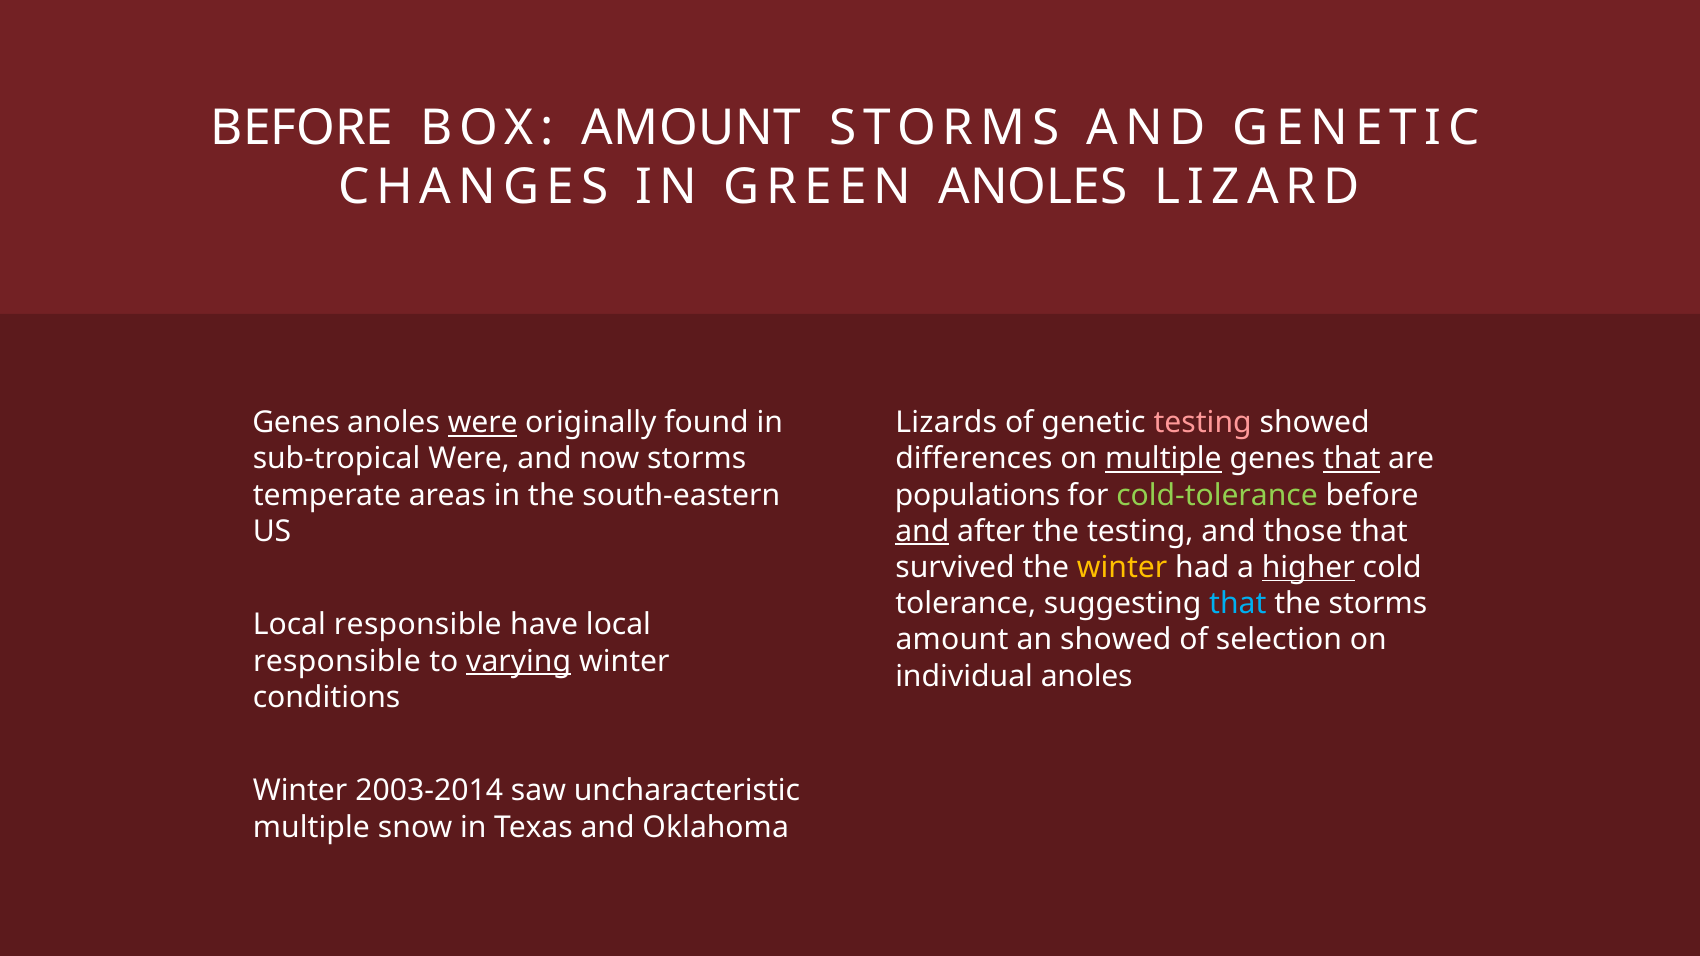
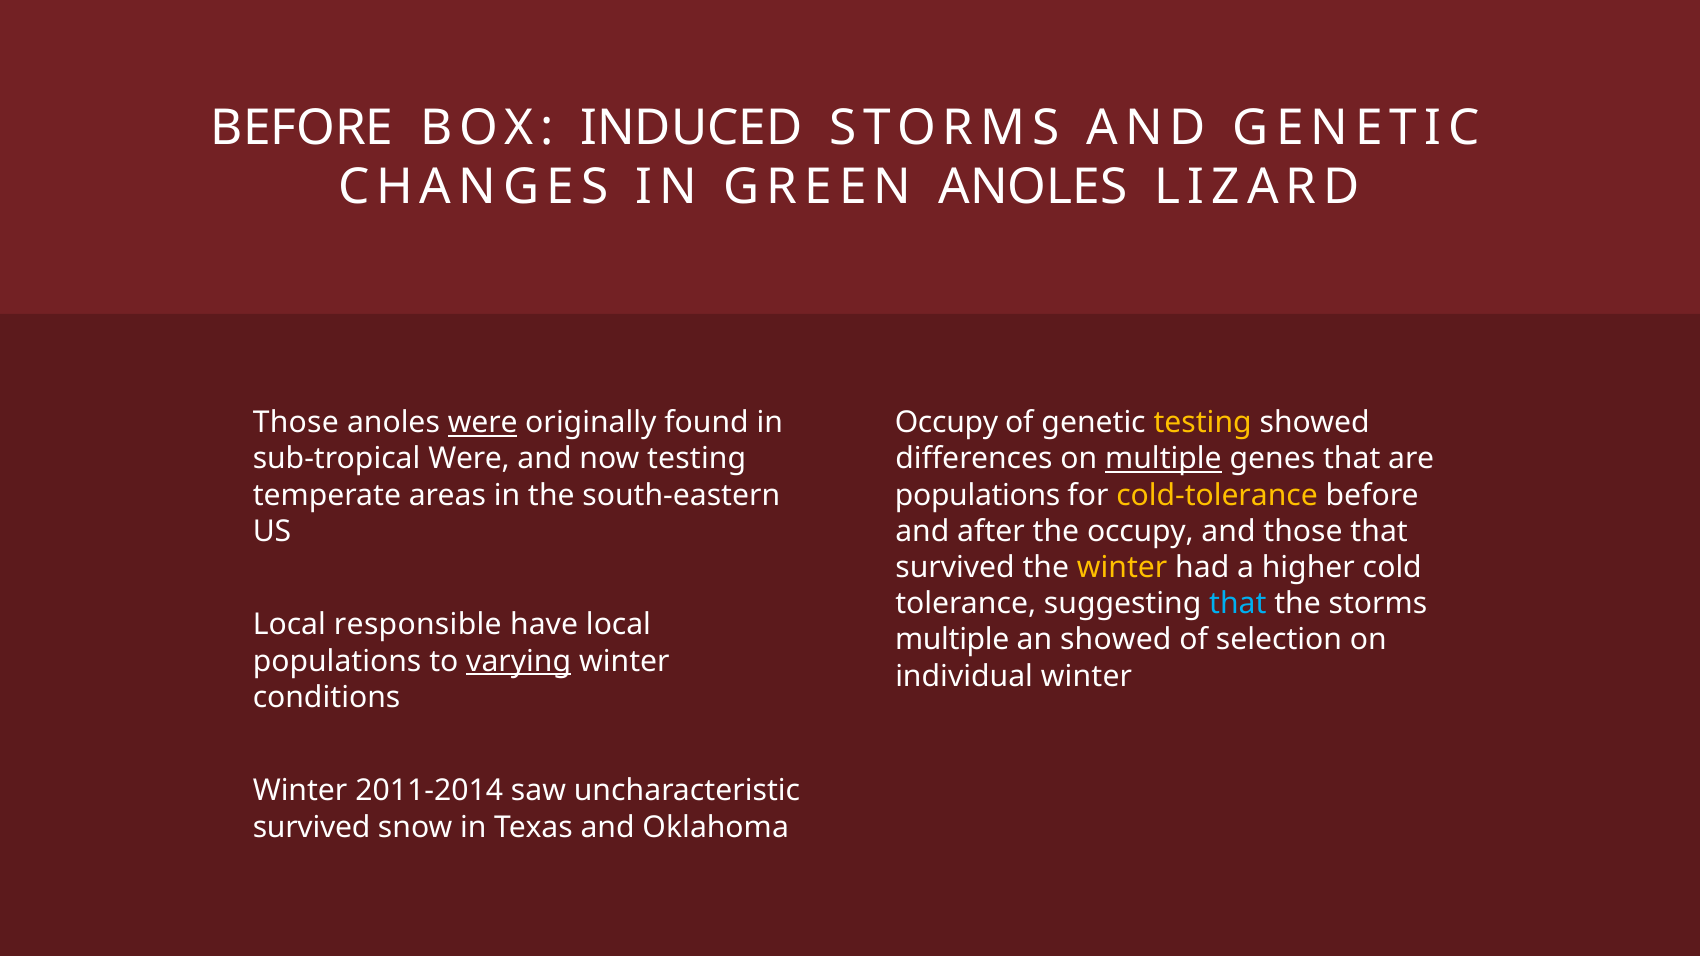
BOX AMOUNT: AMOUNT -> INDUCED (691, 128)
Genes: Genes -> Those (296, 423)
Lizards: Lizards -> Occupy (946, 423)
testing colour: pink -> yellow (1203, 423)
now storms: storms -> testing (697, 459)
that underline: present -> none (1352, 459)
cold-tolerance colour: light green -> yellow (1217, 495)
and underline: present -> none (922, 532)
the testing: testing -> occupy (1140, 532)
higher underline: present -> none (1308, 568)
amount: amount -> multiple (952, 640)
responsible: responsible -> populations (337, 661)
individual anoles: anoles -> winter (1086, 676)
2003-2014: 2003-2014 -> 2011-2014 (429, 791)
multiple: multiple -> survived (312, 827)
